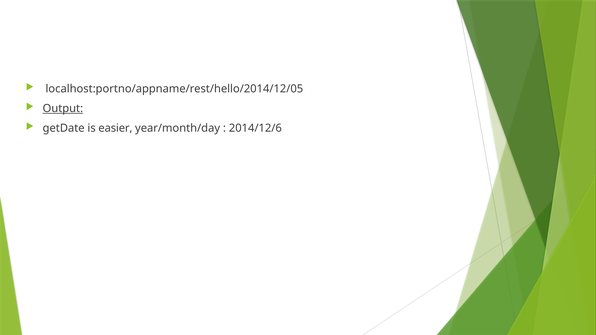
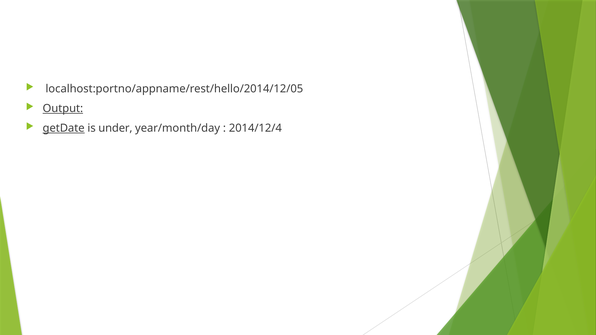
getDate underline: none -> present (64, 128)
easier: easier -> under (115, 128)
2014/12/6: 2014/12/6 -> 2014/12/4 (255, 128)
